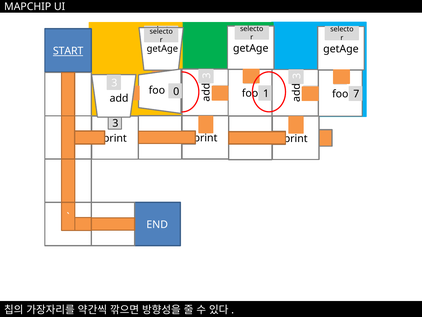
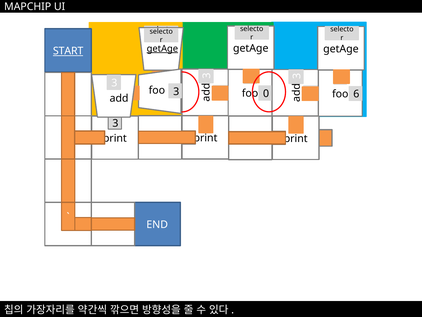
getAge underline: none -> present (162, 49)
foo 0: 0 -> 3 (176, 92)
1: 1 -> 0 (266, 94)
7: 7 -> 6 (356, 94)
